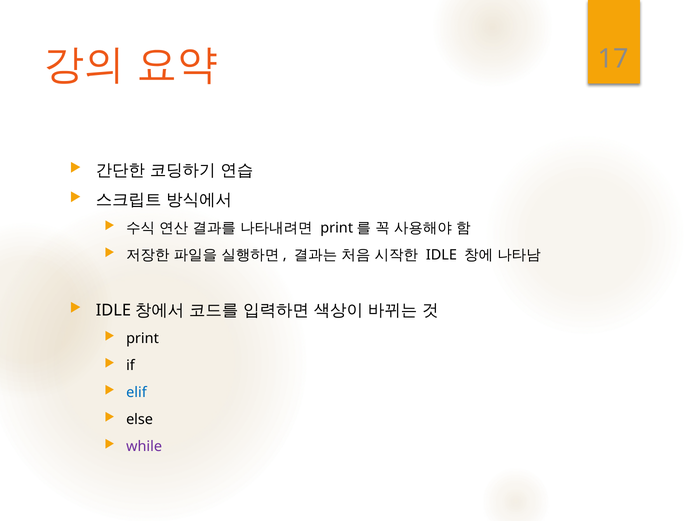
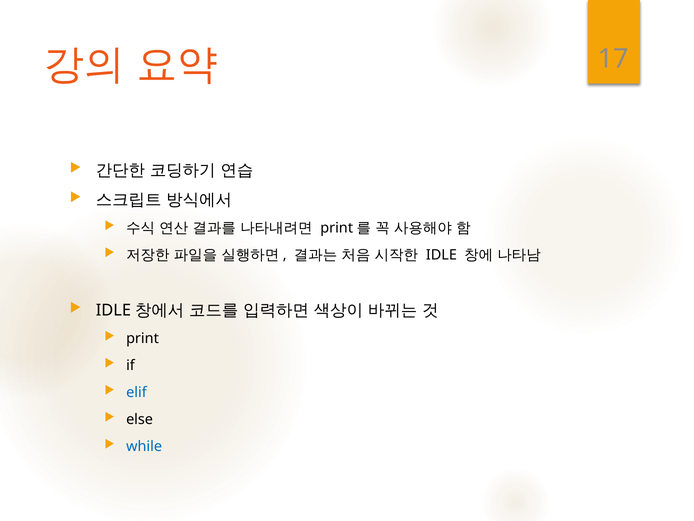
while colour: purple -> blue (144, 446)
